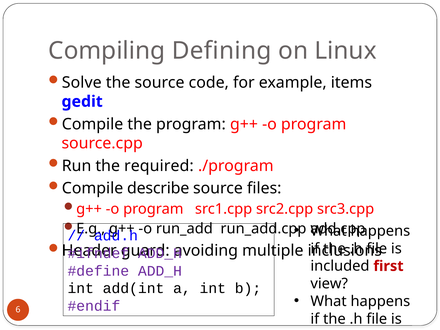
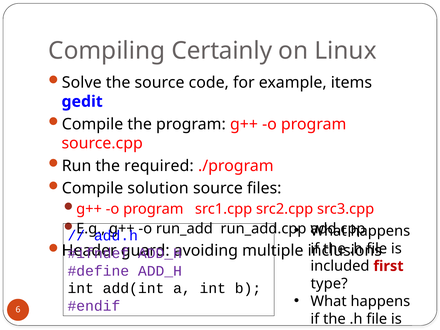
Defining: Defining -> Certainly (222, 51)
describe: describe -> solution (158, 188)
view: view -> type (329, 284)
